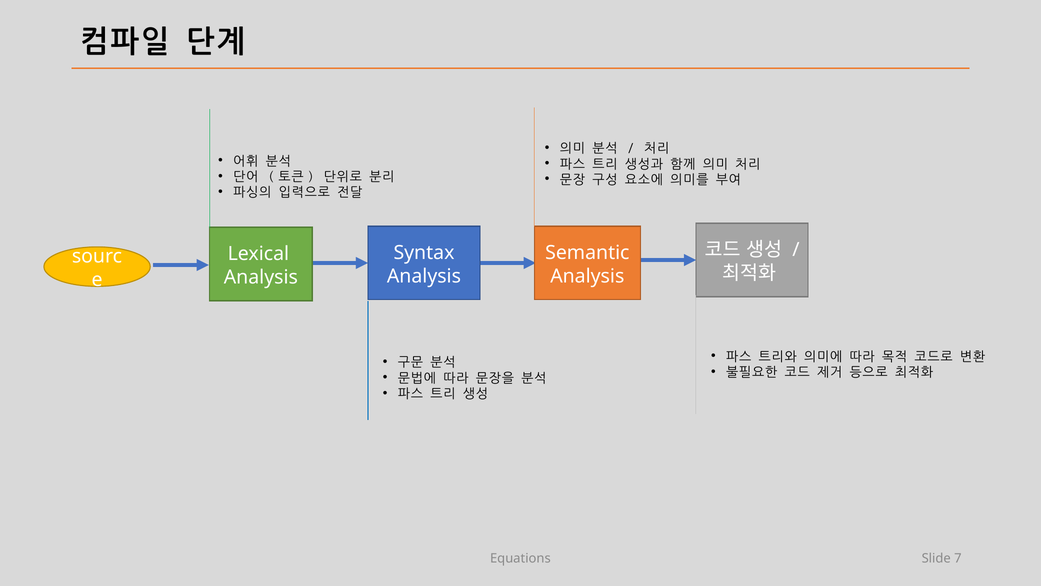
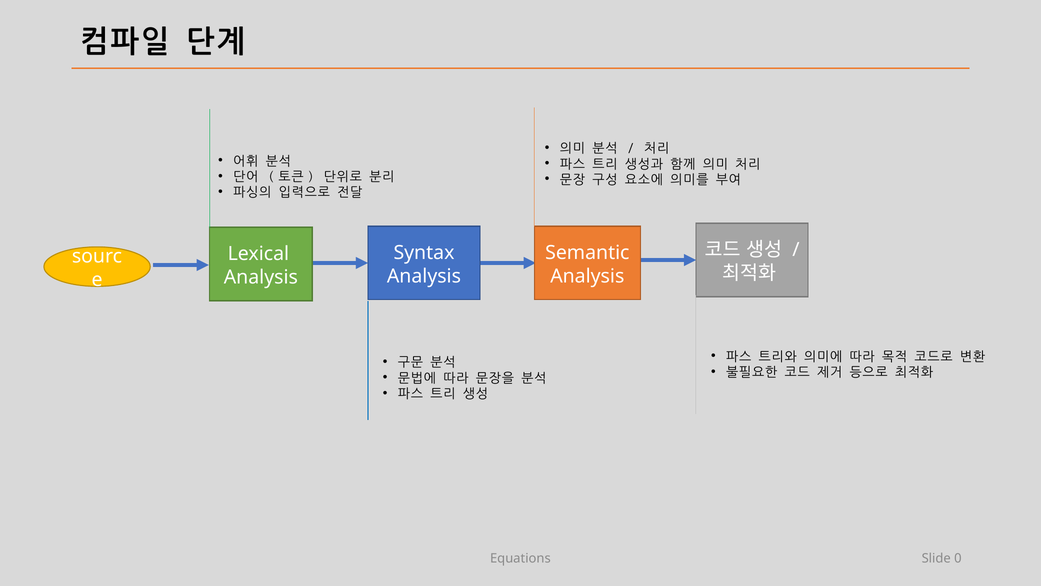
7: 7 -> 0 (958, 558)
